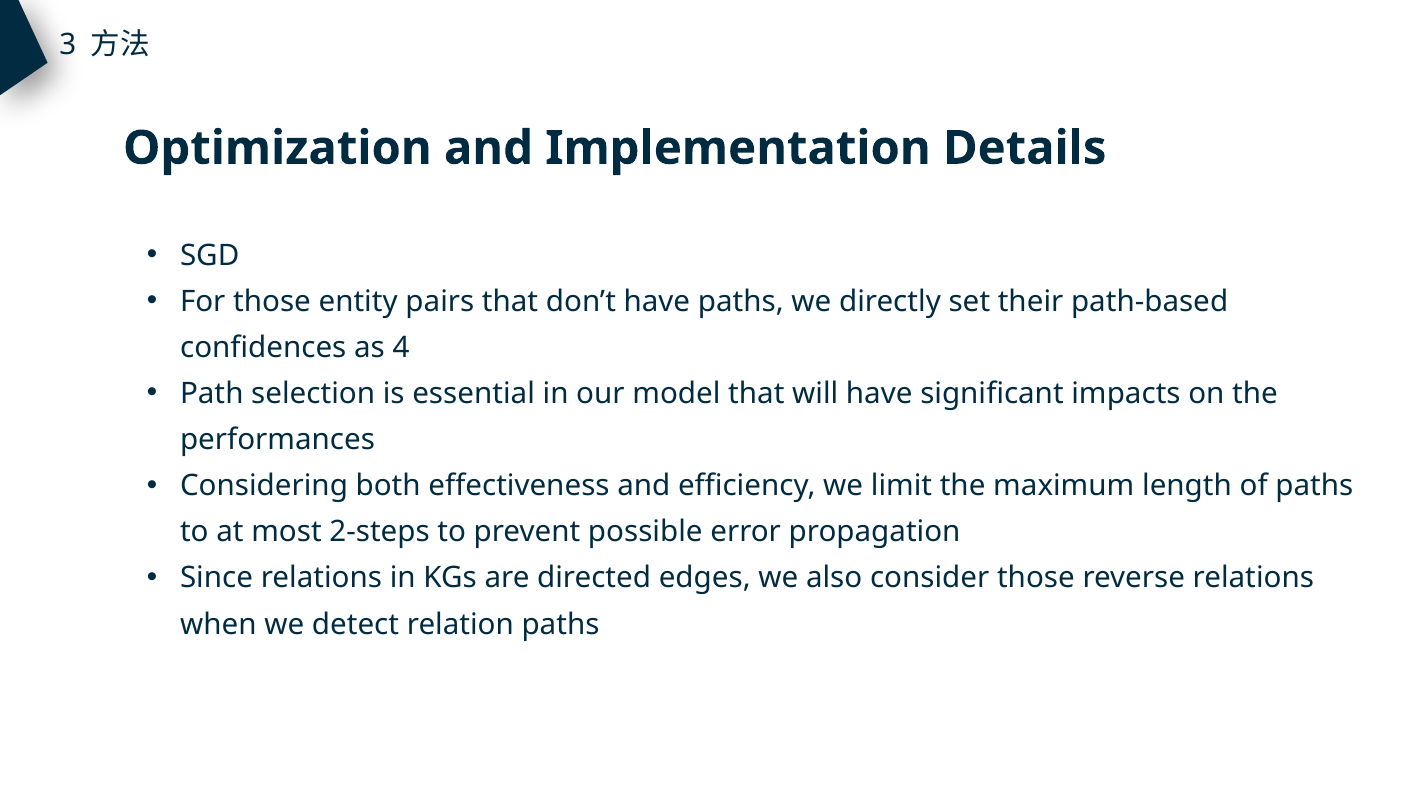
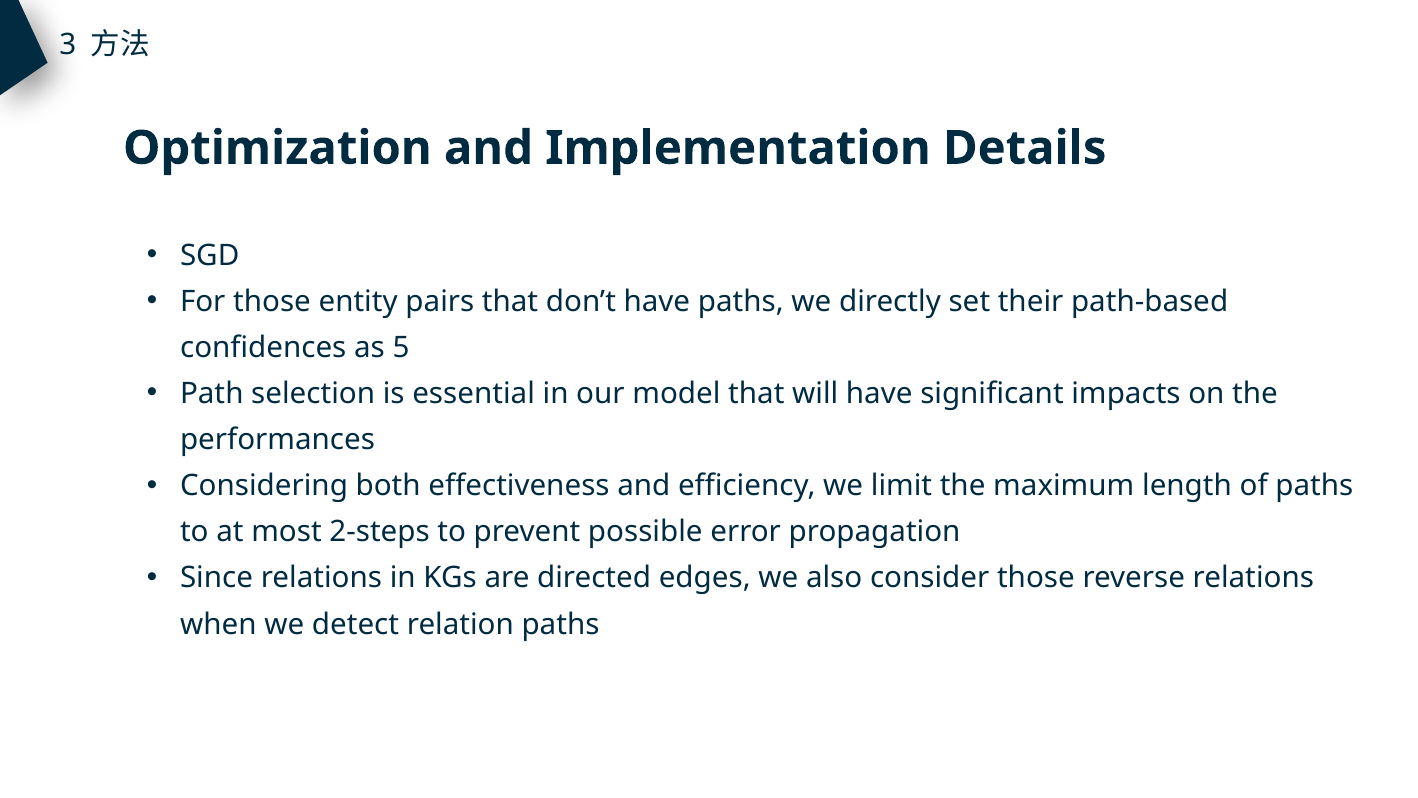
4: 4 -> 5 (401, 347)
